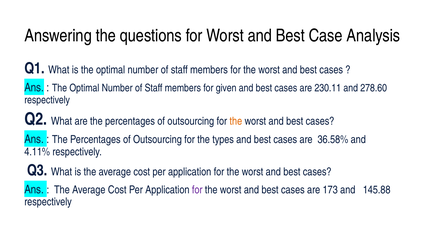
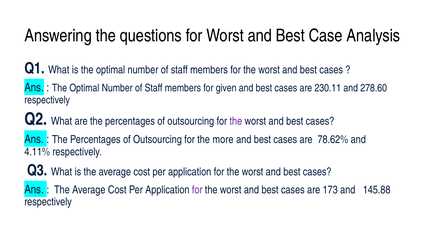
the colour: orange -> purple (236, 122)
types: types -> more (223, 140)
36.58%: 36.58% -> 78.62% (333, 140)
